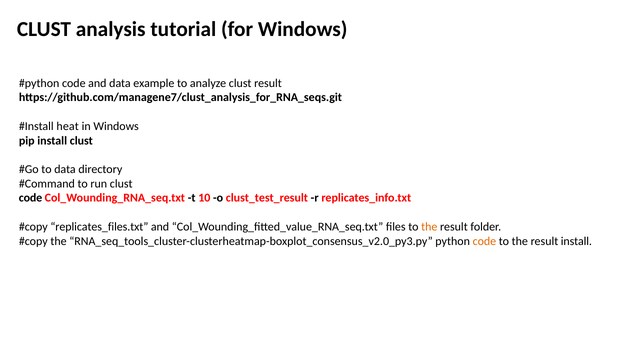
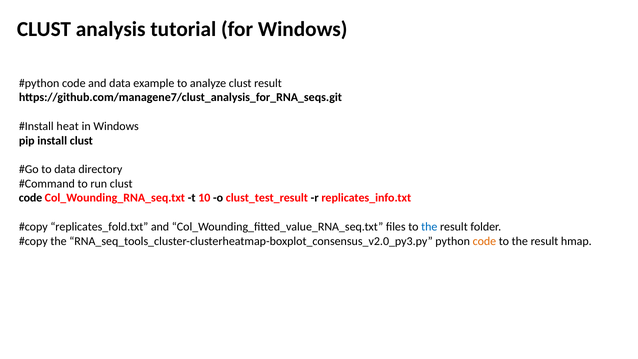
replicates_files.txt: replicates_files.txt -> replicates_fold.txt (99, 227)
the colour: orange -> blue (429, 227)
result install: install -> hmap (576, 241)
